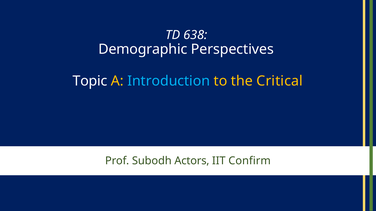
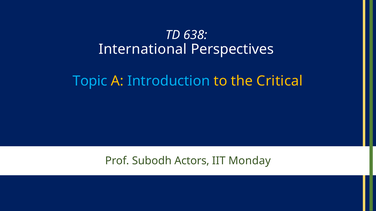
Demographic: Demographic -> International (143, 49)
Topic colour: white -> light blue (90, 81)
Confirm: Confirm -> Monday (250, 161)
